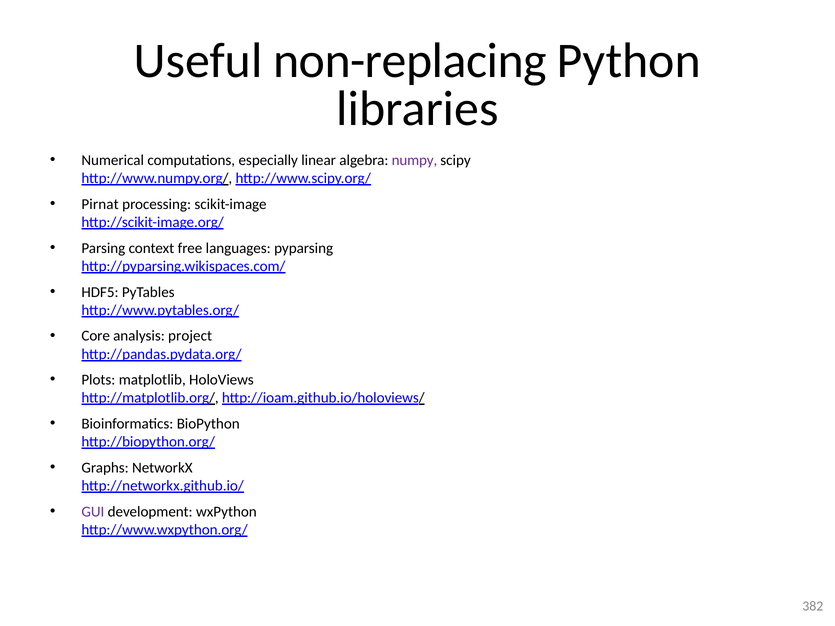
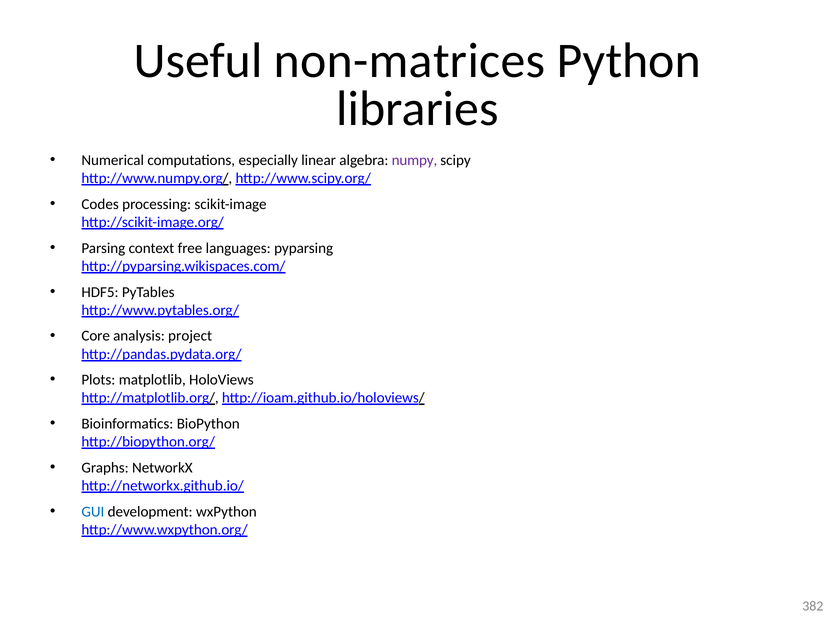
non-replacing: non-replacing -> non-matrices (409, 61)
Pirnat: Pirnat -> Codes (100, 204)
GUI colour: purple -> blue (93, 512)
